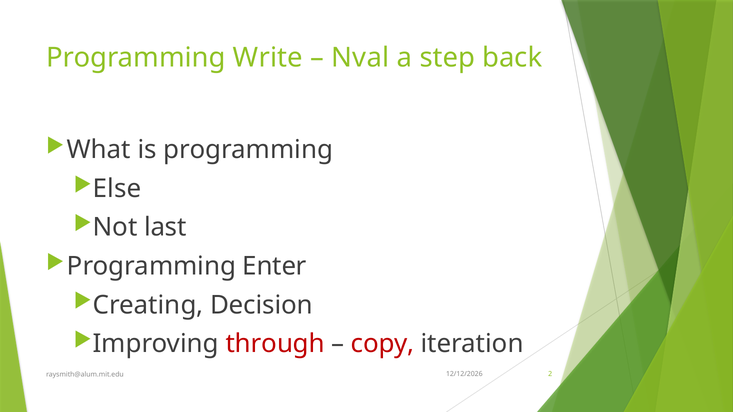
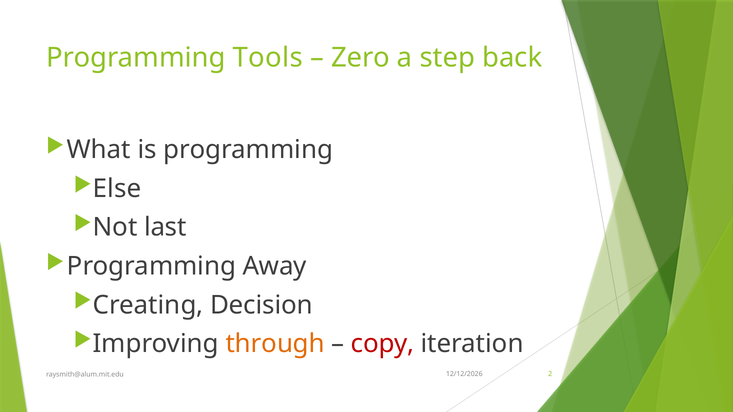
Write: Write -> Tools (268, 58)
Nval: Nval -> Zero (361, 58)
Enter: Enter -> Away (275, 266)
through colour: red -> orange (275, 344)
